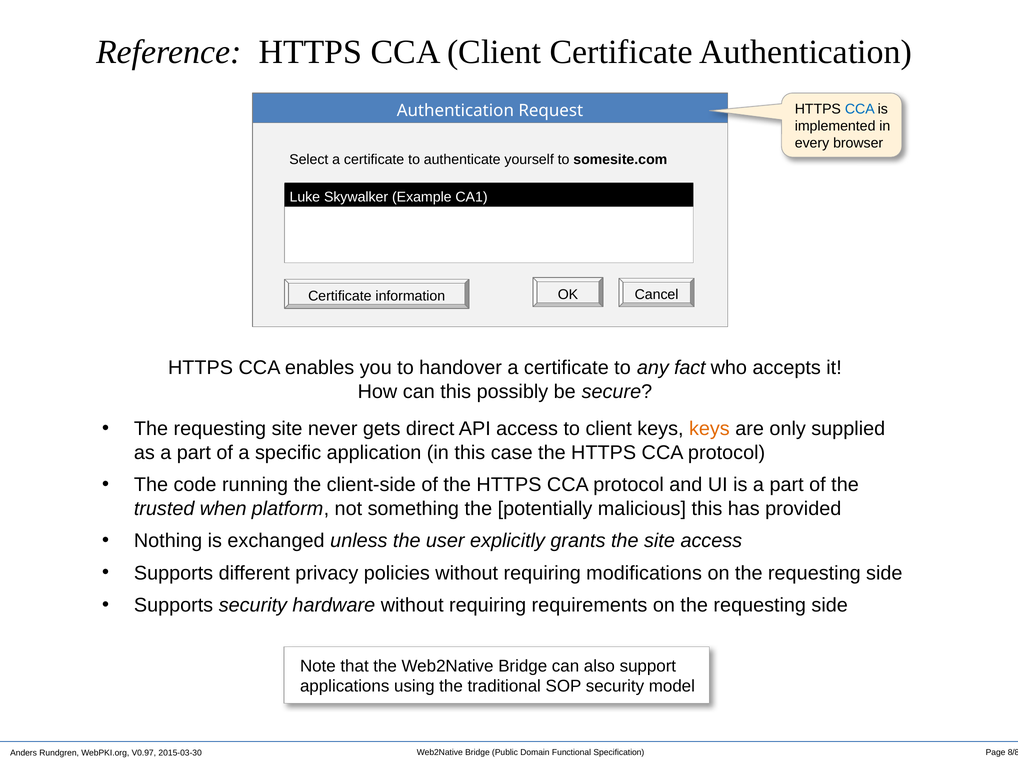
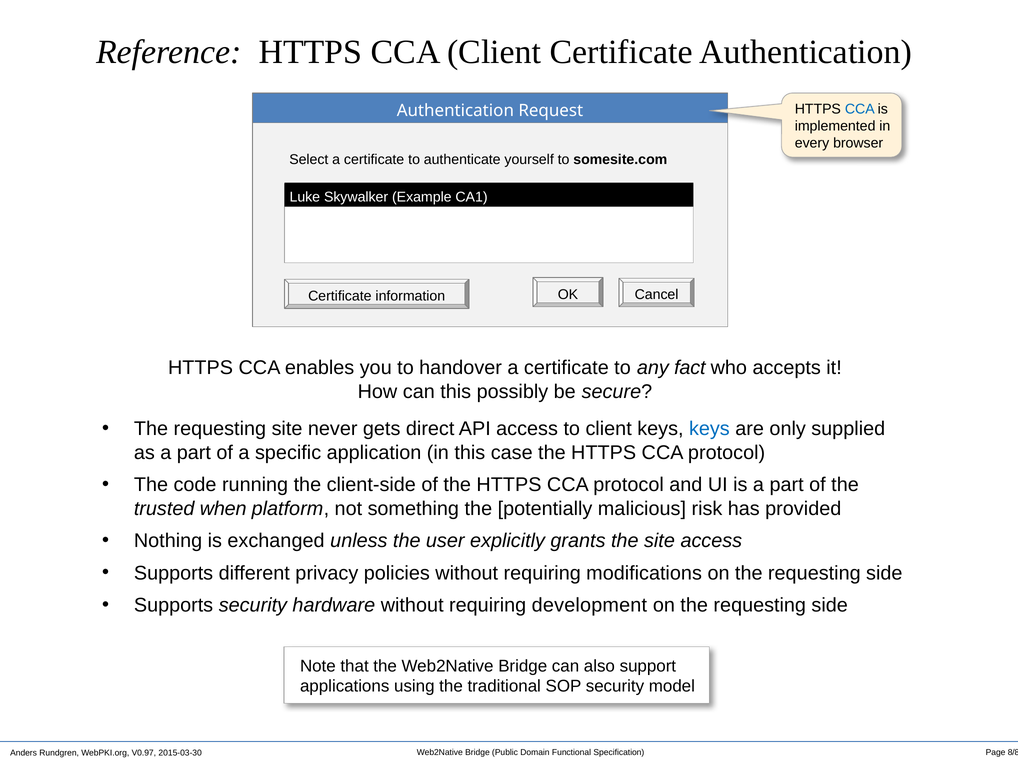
keys colour: orange -> blue (709, 429)
malicious this: this -> risk (707, 509)
requirements: requirements -> development (589, 606)
